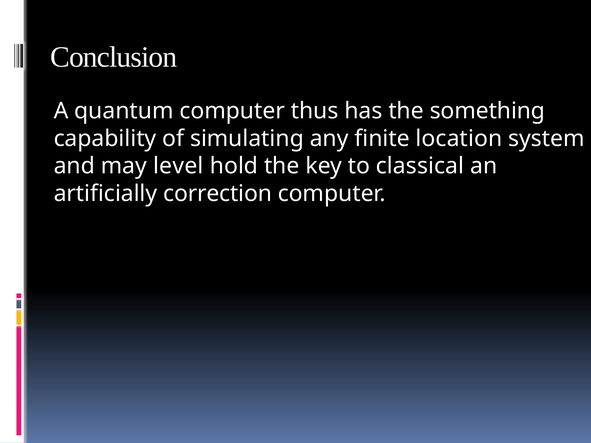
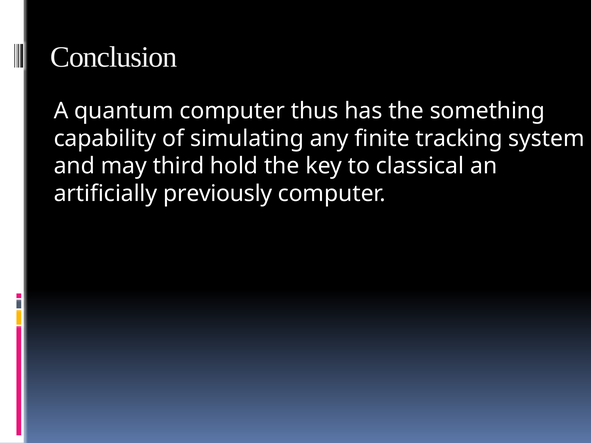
location: location -> tracking (459, 139)
level: level -> third (178, 166)
correction: correction -> previously (218, 194)
